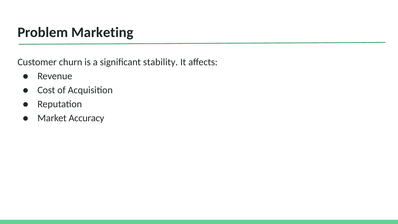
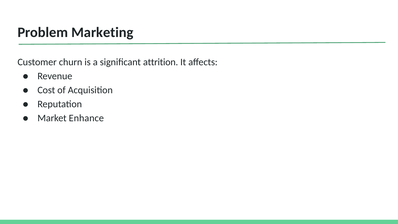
stability: stability -> attrition (161, 62)
Accuracy: Accuracy -> Enhance (86, 118)
